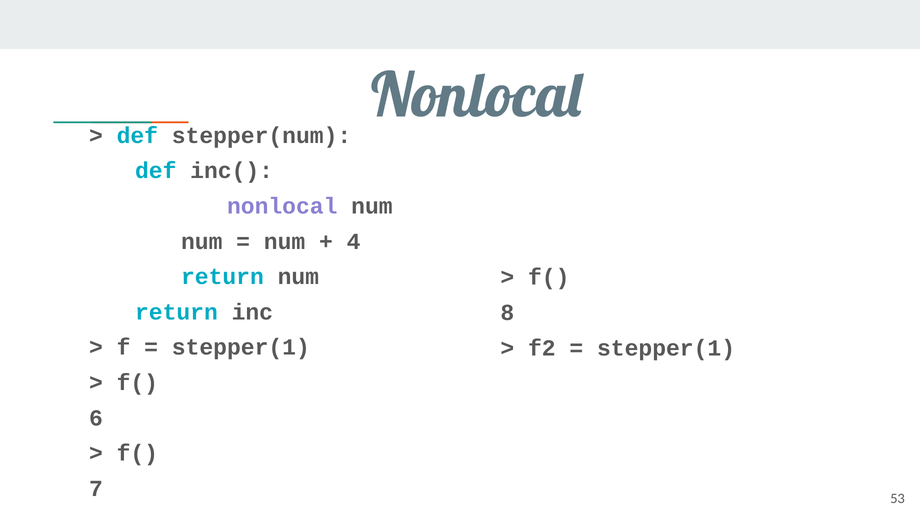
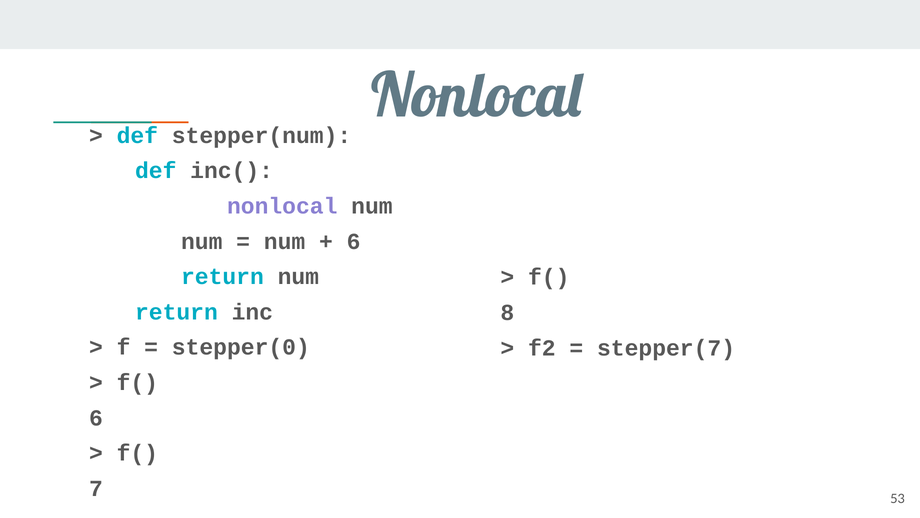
4: 4 -> 6 (354, 241)
stepper(1: stepper(1 -> stepper(0 (241, 347)
stepper(1: stepper(1 -> stepper(7 (666, 348)
